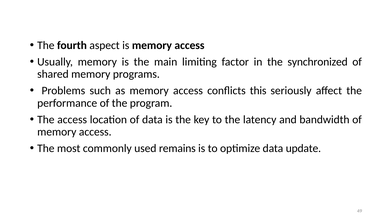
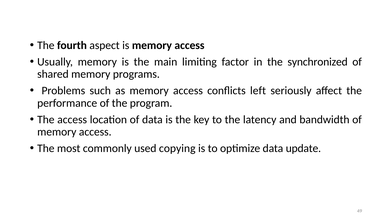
this: this -> left (258, 90)
remains: remains -> copying (177, 148)
